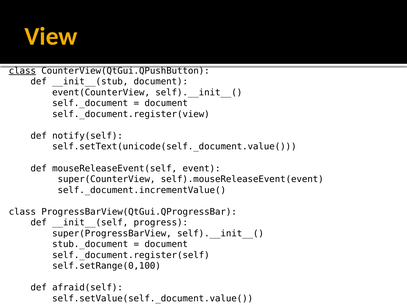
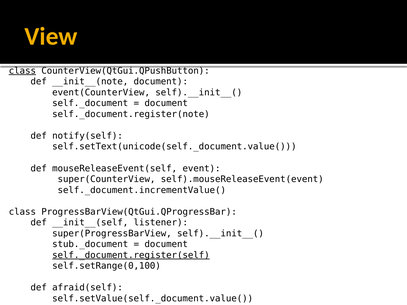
__init__(stub: __init__(stub -> __init__(note (90, 82)
self._document.register(view: self._document.register(view -> self._document.register(note (131, 114)
progress: progress -> listener (161, 223)
self._document.register(self underline: none -> present (131, 255)
